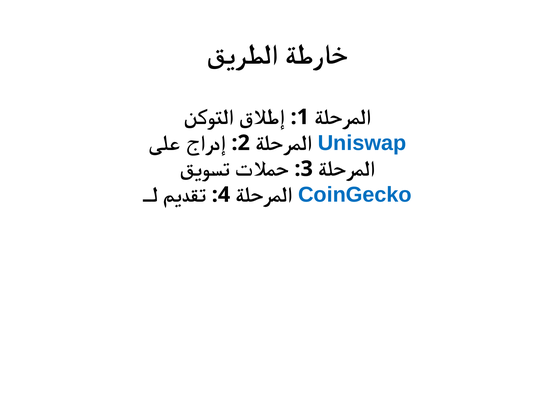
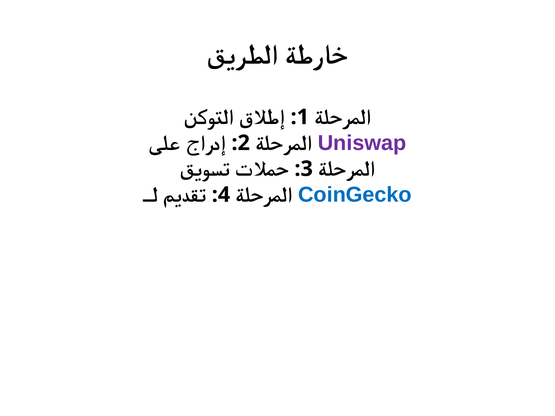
Uniswap colour: blue -> purple (362, 143)
